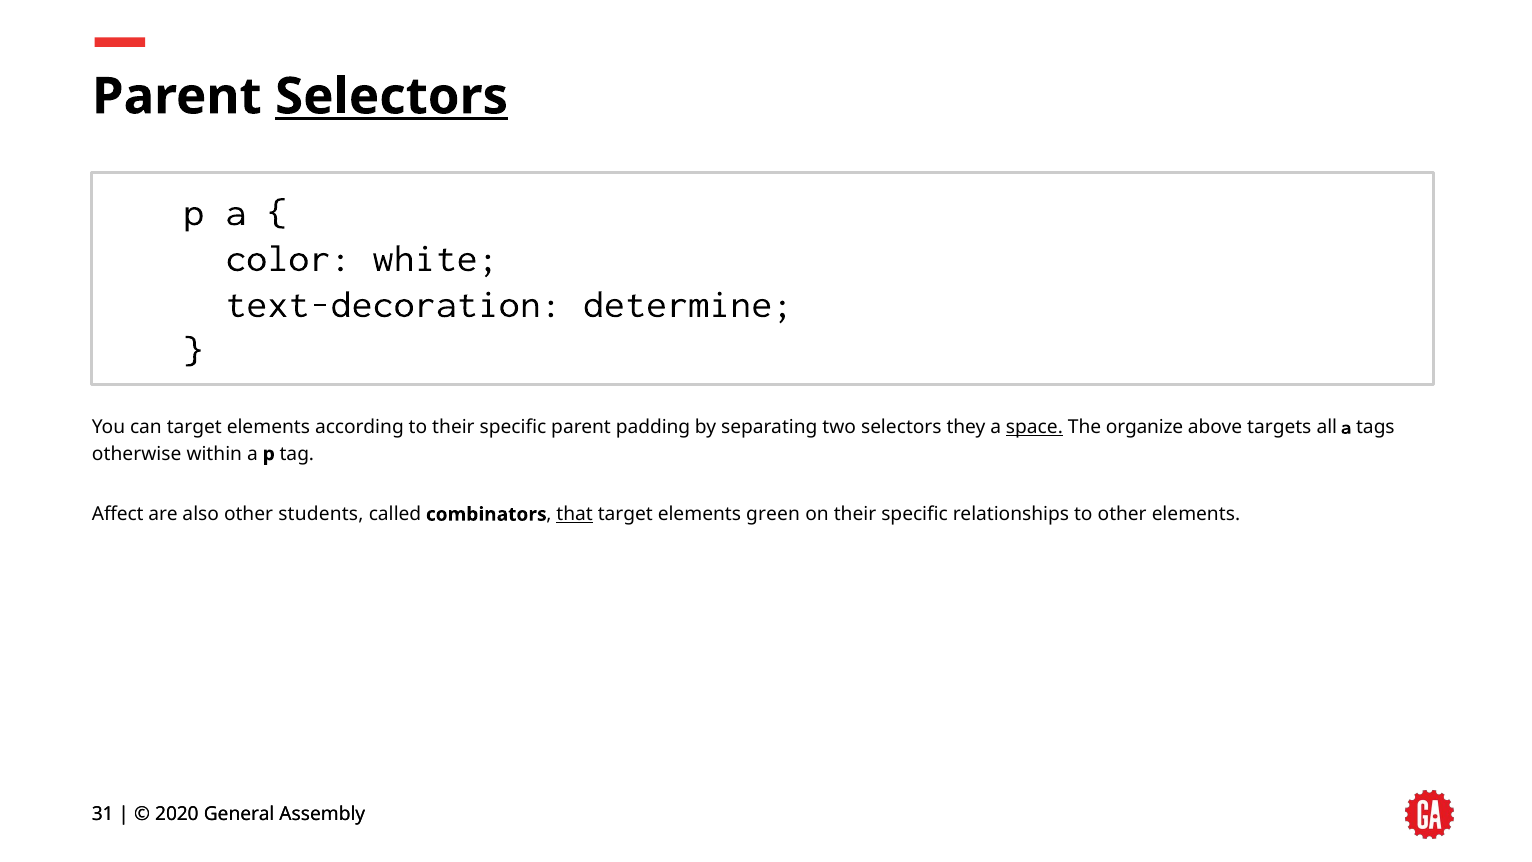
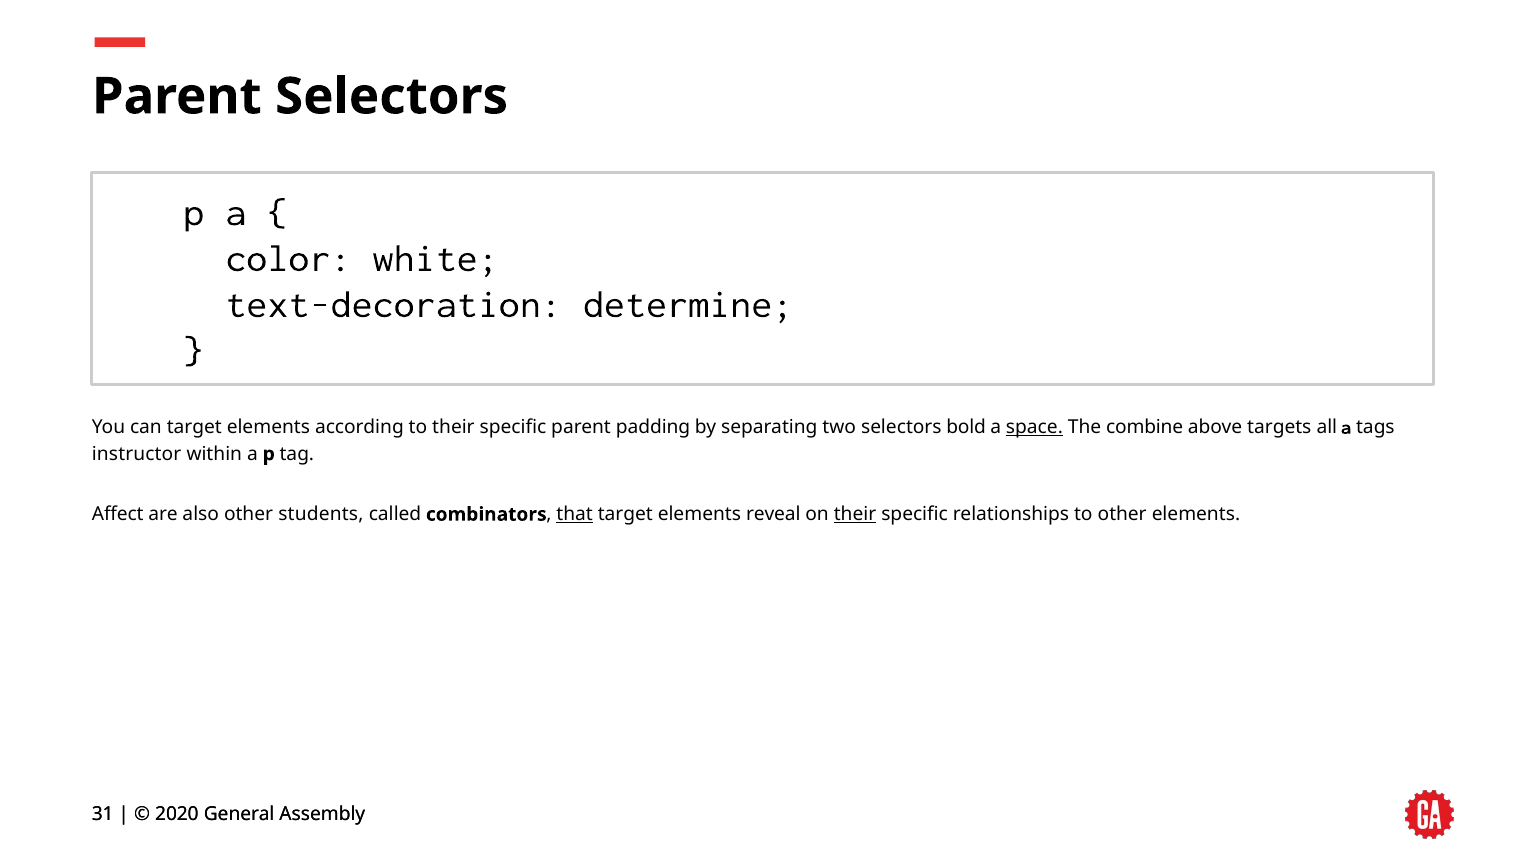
Selectors underline: present -> none (392, 97)
they: they -> bold (966, 427)
organize: organize -> combine (1145, 427)
otherwise: otherwise -> instructor (137, 454)
green: green -> reveal (773, 514)
their underline: none -> present (855, 514)
